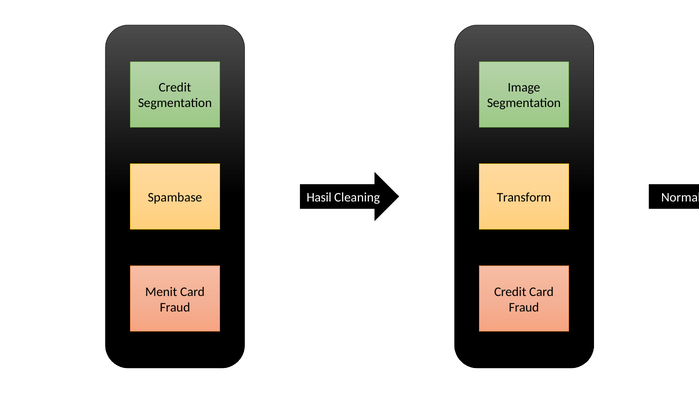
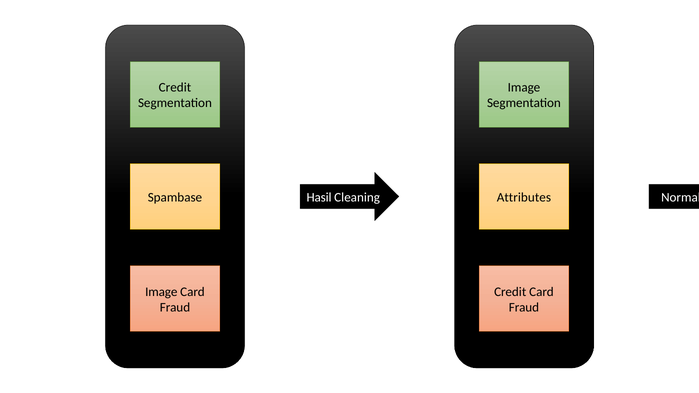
Transform: Transform -> Attributes (524, 198)
Menit: Menit -> Image (161, 292)
